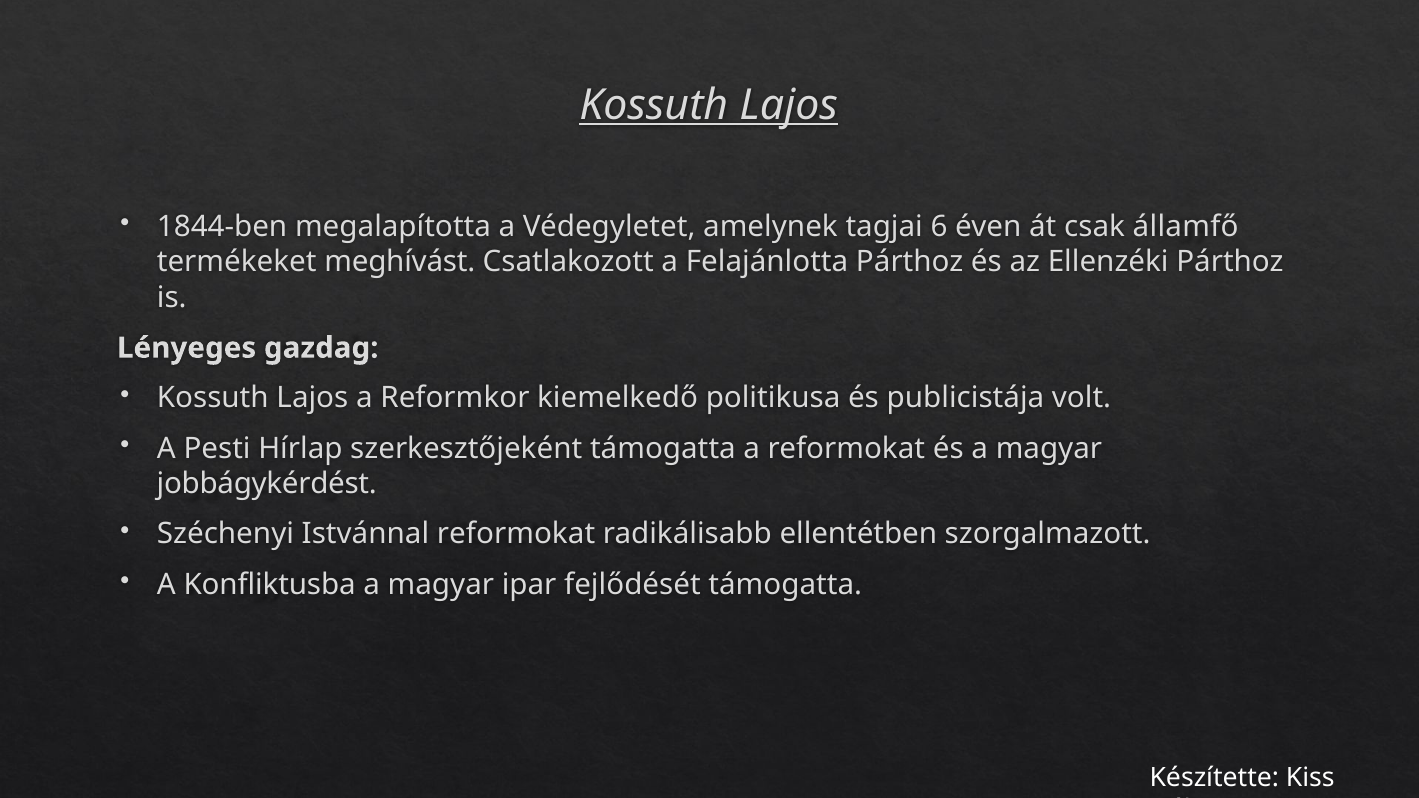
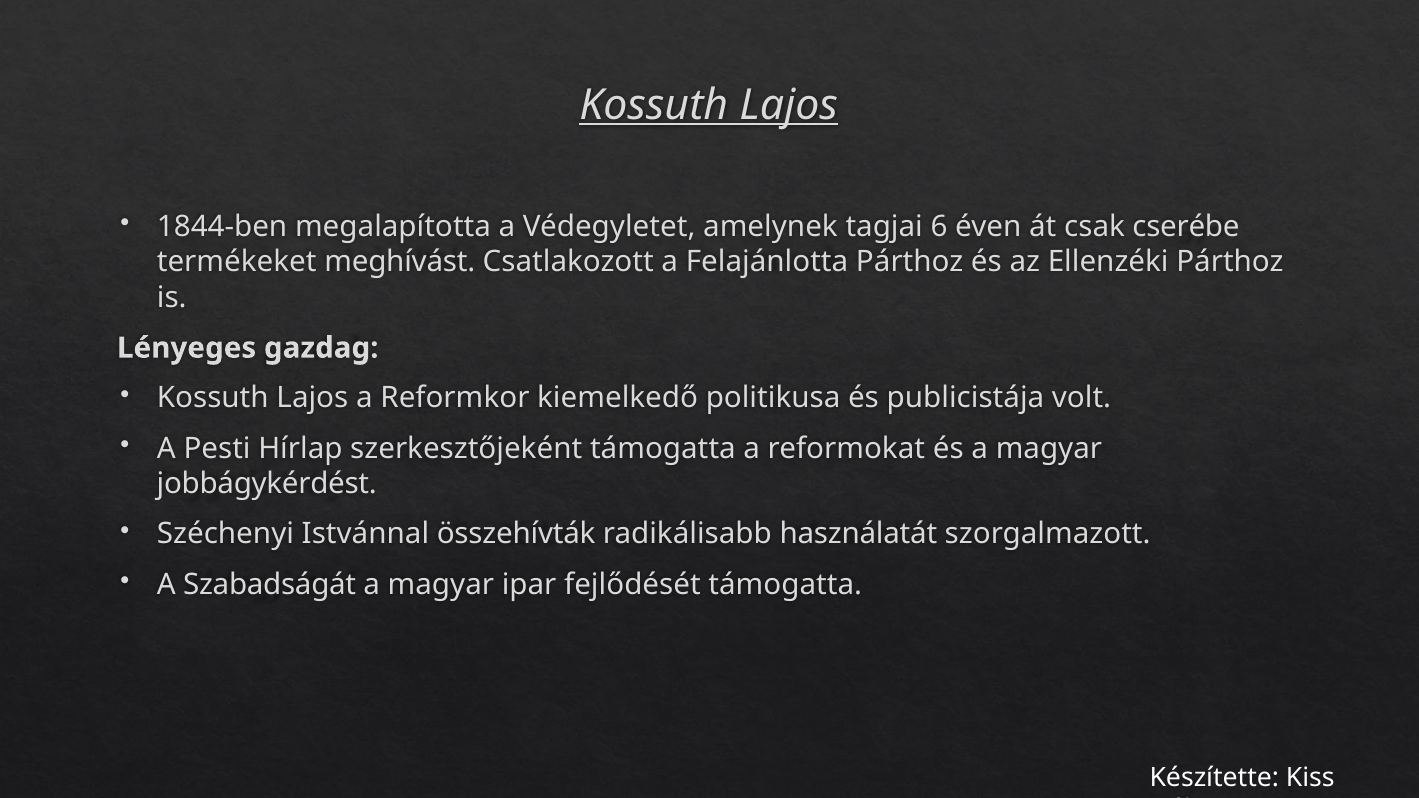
államfő: államfő -> cserébe (1186, 227)
Istvánnal reformokat: reformokat -> összehívták (516, 534)
ellentétben: ellentétben -> használatát (858, 534)
Konfliktusba: Konfliktusba -> Szabadságát (270, 585)
